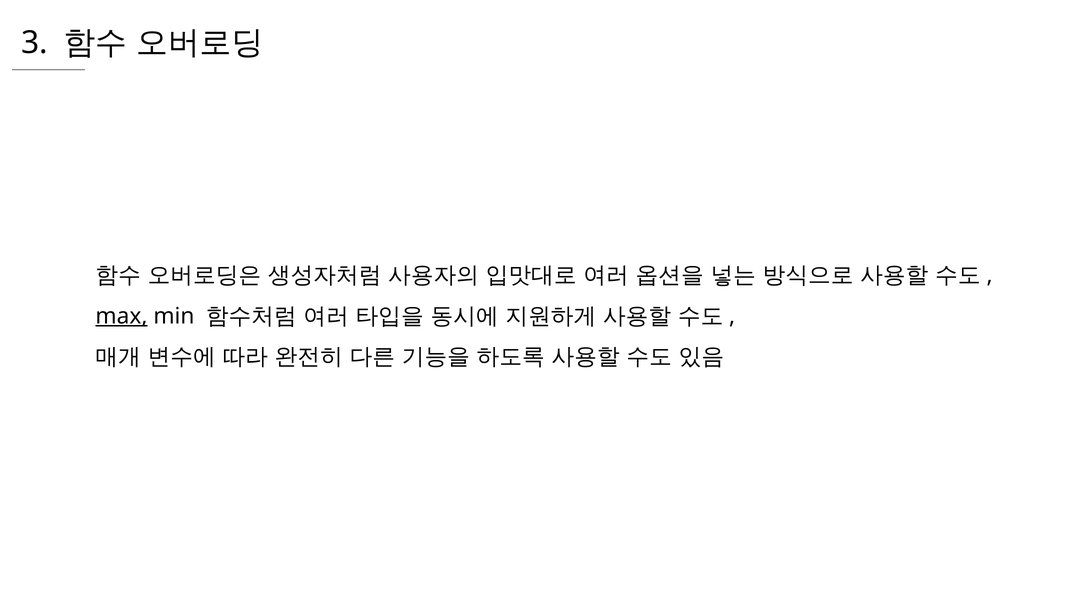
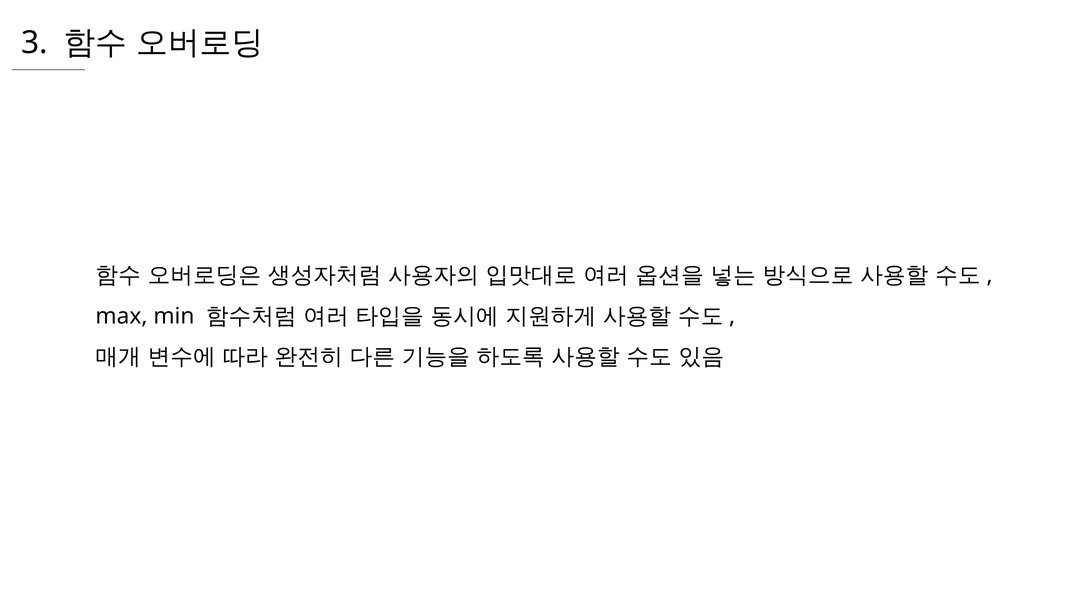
max underline: present -> none (121, 316)
